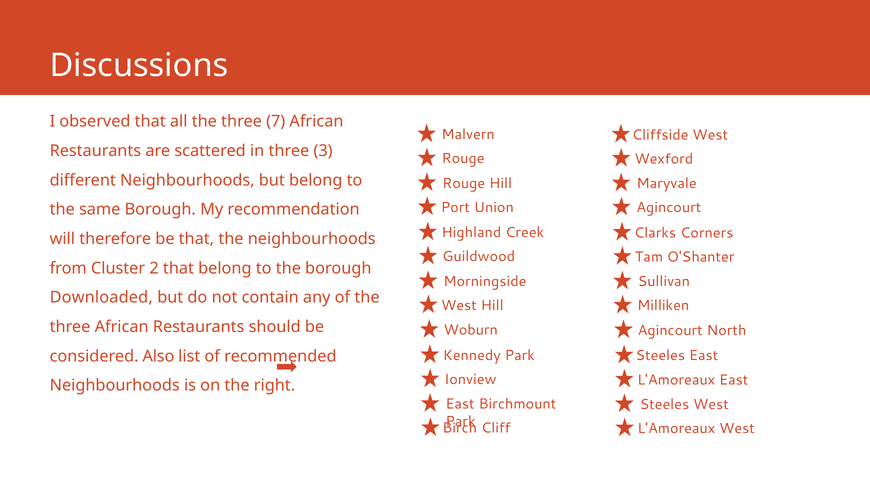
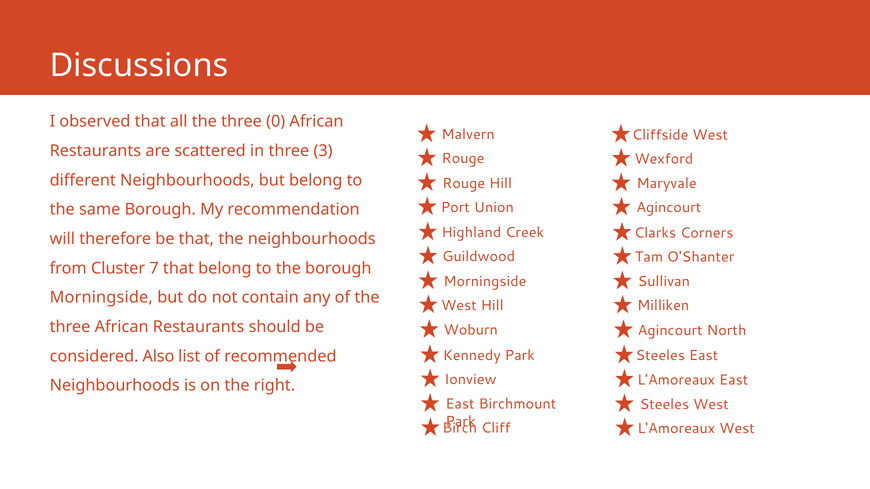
7: 7 -> 0 (276, 122)
2: 2 -> 7 (154, 268)
Downloaded: Downloaded -> Morningside (101, 298)
